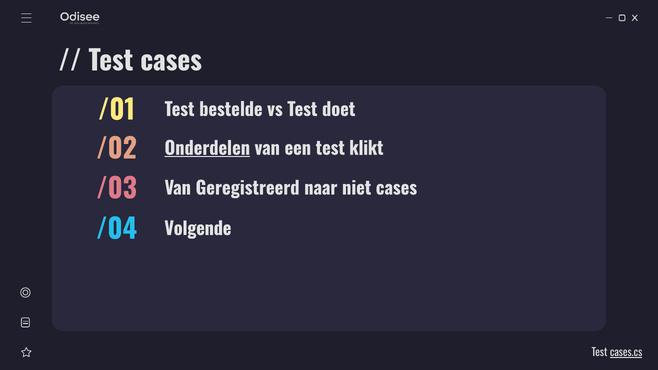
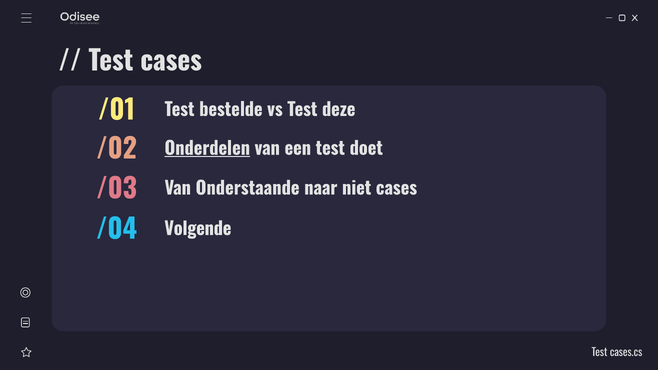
doet: doet -> deze (339, 110)
klikt: klikt -> doet (366, 149)
Geregistreerd: Geregistreerd -> Onderstaande (248, 189)
cases.cs underline: present -> none (626, 353)
